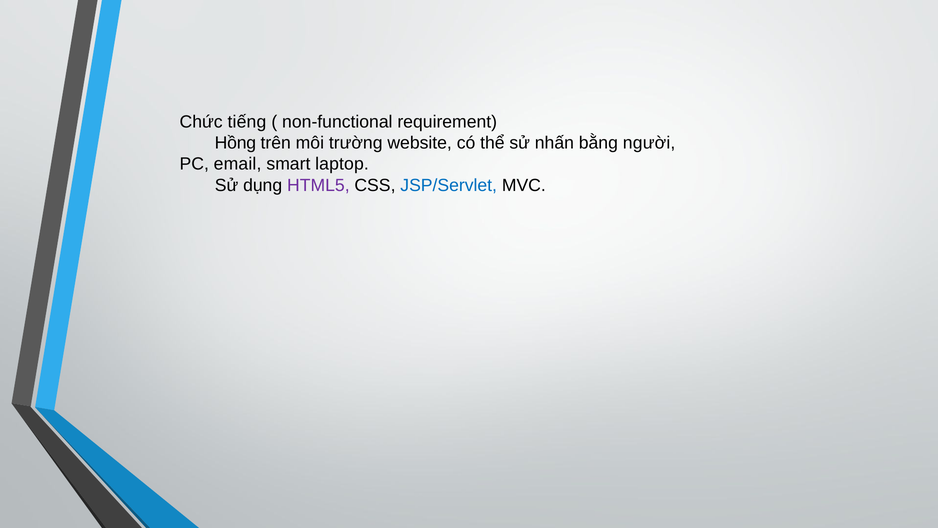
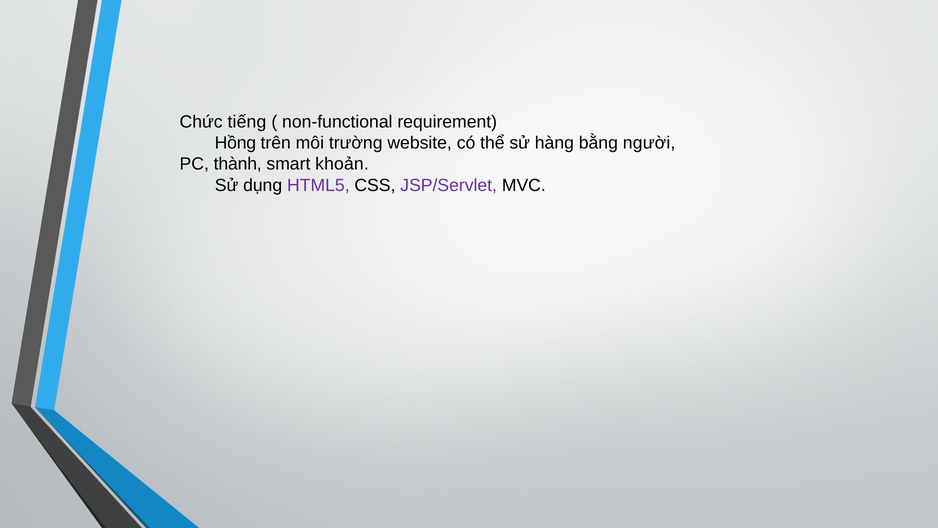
nhấn: nhấn -> hàng (554, 143)
email: email -> thành (238, 164)
laptop: laptop -> khoản (342, 164)
JSP/Servlet colour: blue -> purple (449, 185)
